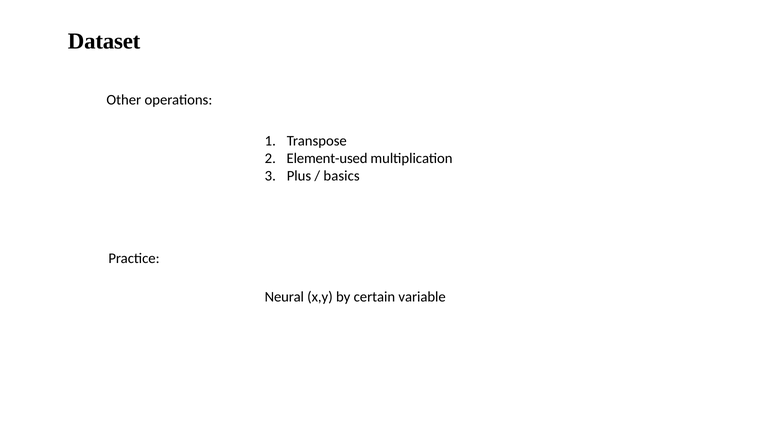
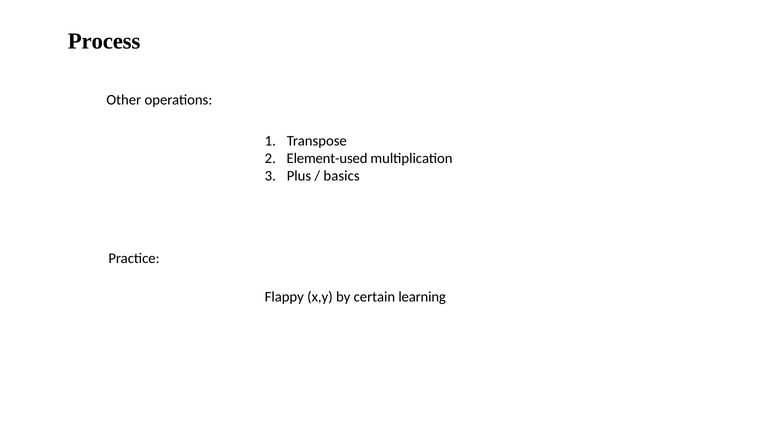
Dataset: Dataset -> Process (104, 41)
Neural: Neural -> Flappy (284, 297)
variable: variable -> learning (422, 297)
